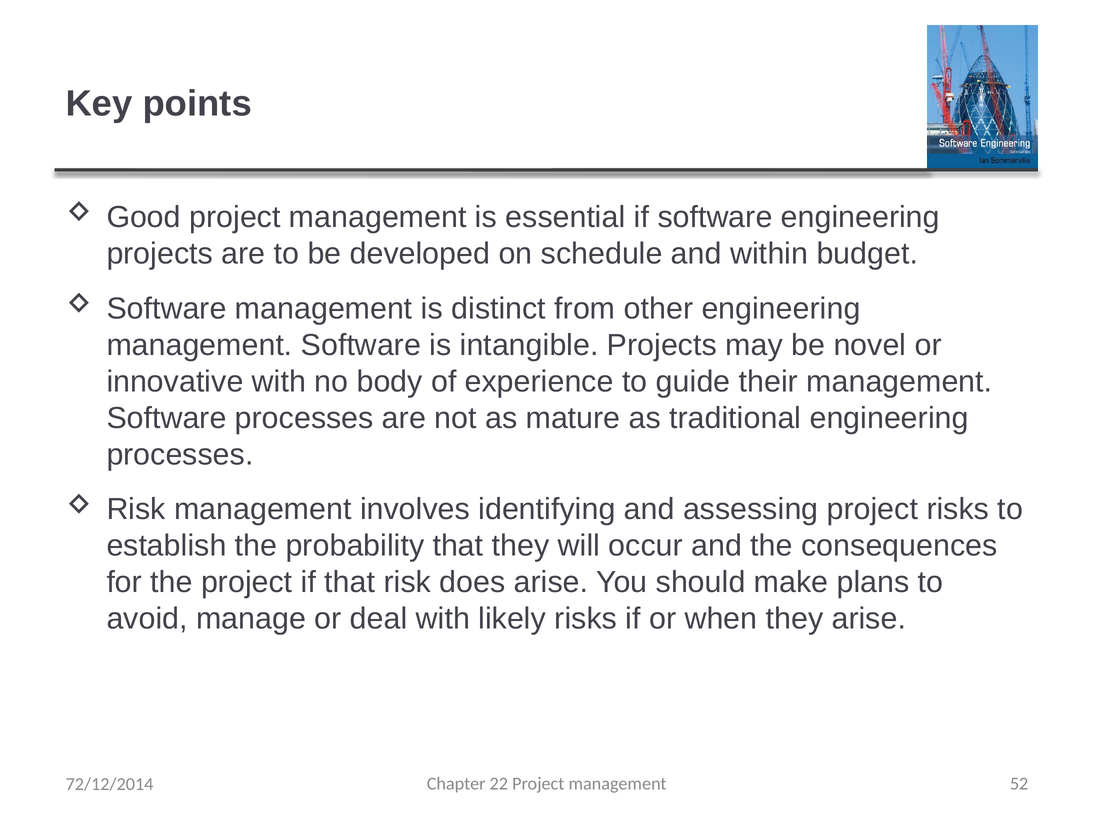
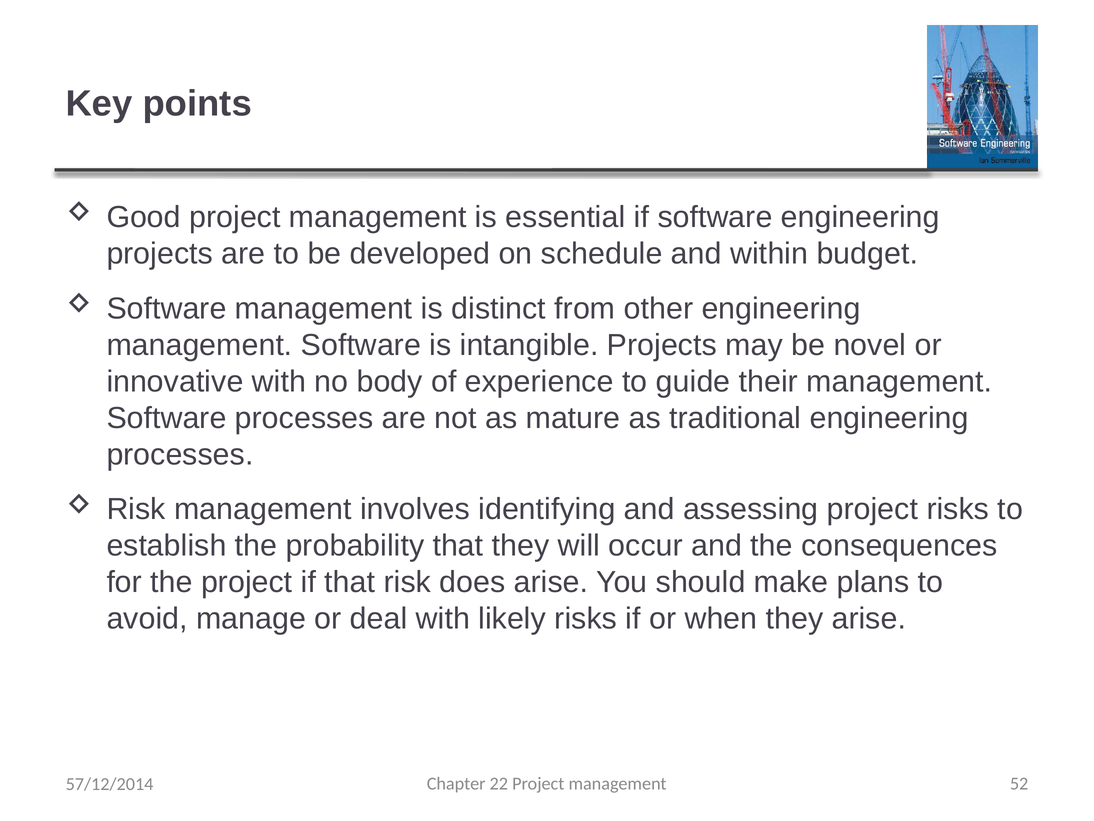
72/12/2014: 72/12/2014 -> 57/12/2014 (110, 784)
